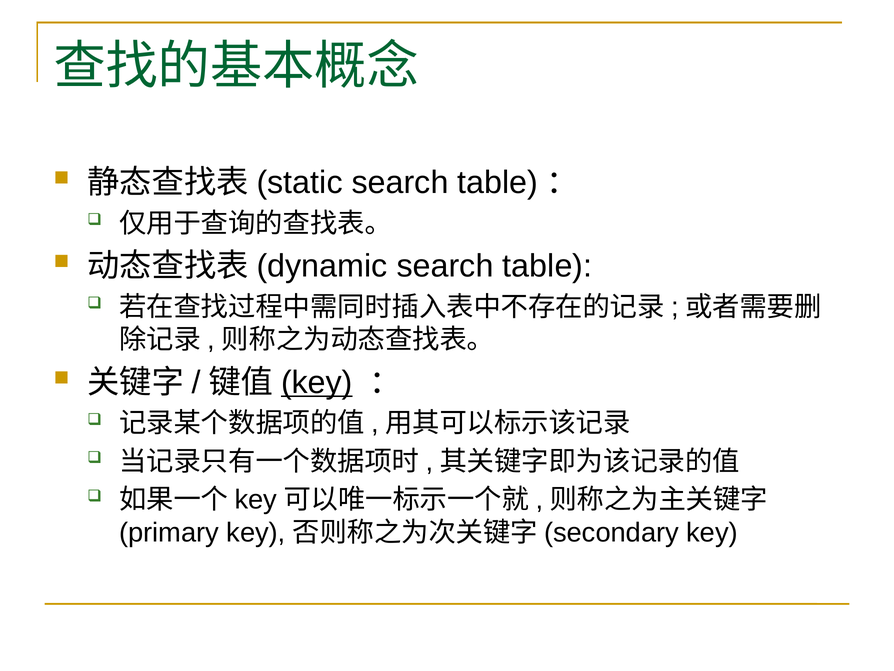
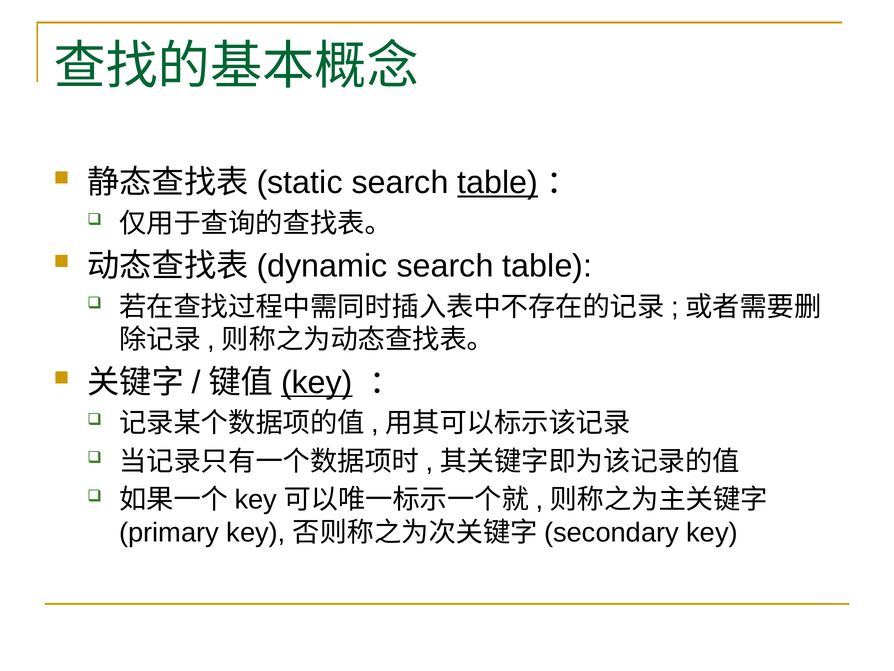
table underline: none -> present (498, 183)
